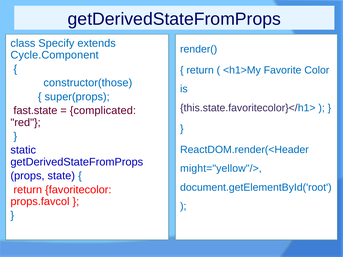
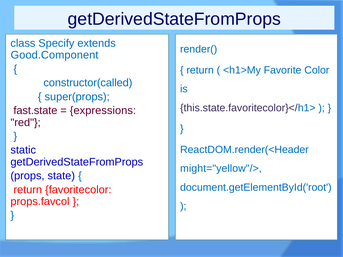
Cycle.Component: Cycle.Component -> Good.Component (55, 55)
constructor(those: constructor(those -> constructor(called (88, 83)
complicated: complicated -> expressions (103, 111)
